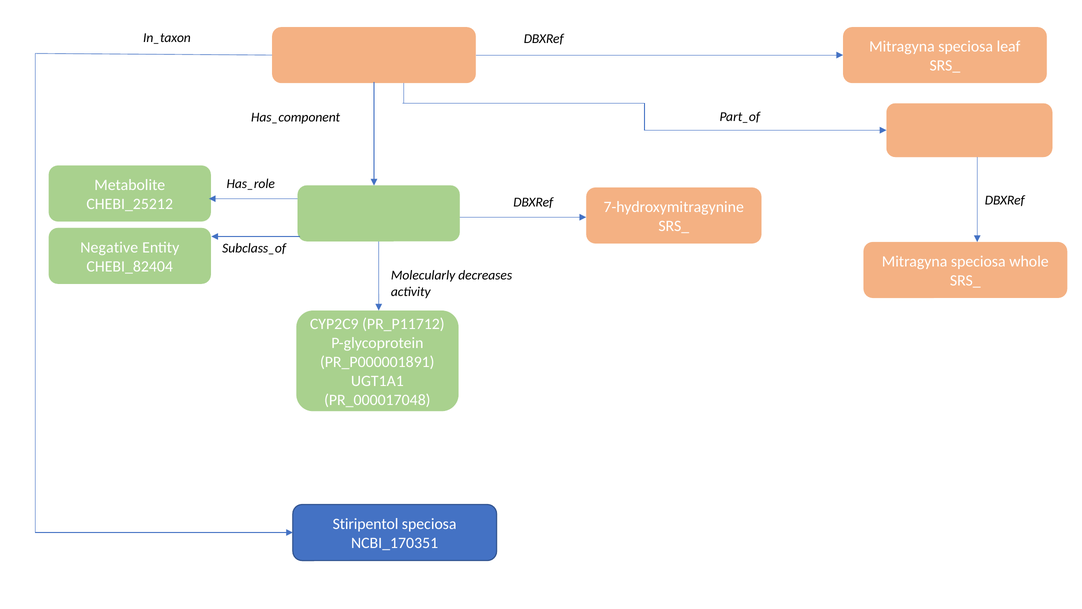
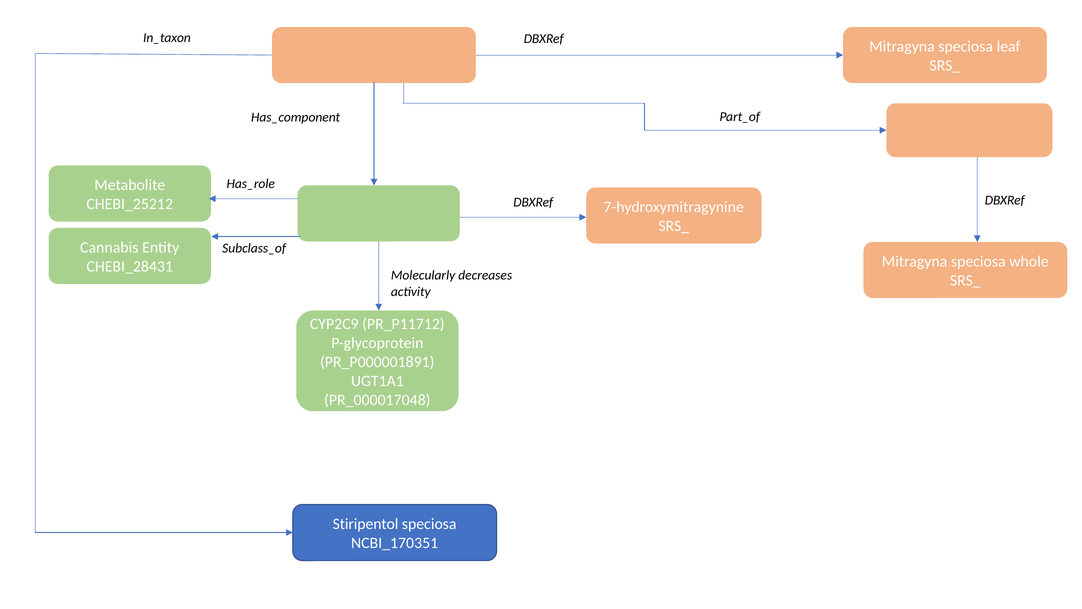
Negative: Negative -> Cannabis (109, 247)
CHEBI_82404: CHEBI_82404 -> CHEBI_28431 (130, 266)
